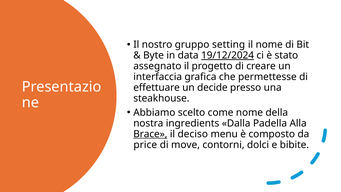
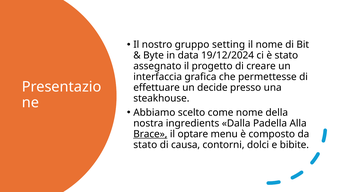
19/12/2024 underline: present -> none (228, 55)
deciso: deciso -> optare (193, 134)
price: price -> stato (145, 145)
move: move -> causa (186, 145)
